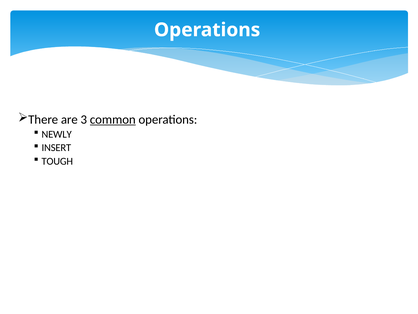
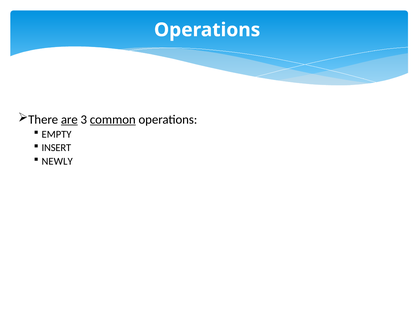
are underline: none -> present (69, 119)
NEWLY: NEWLY -> EMPTY (57, 134)
TOUGH: TOUGH -> NEWLY (57, 161)
